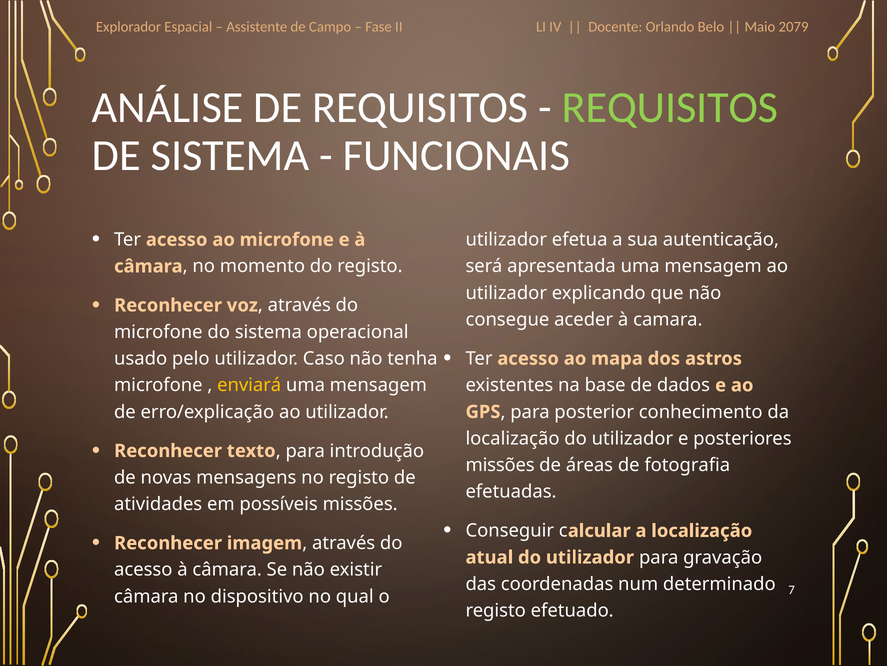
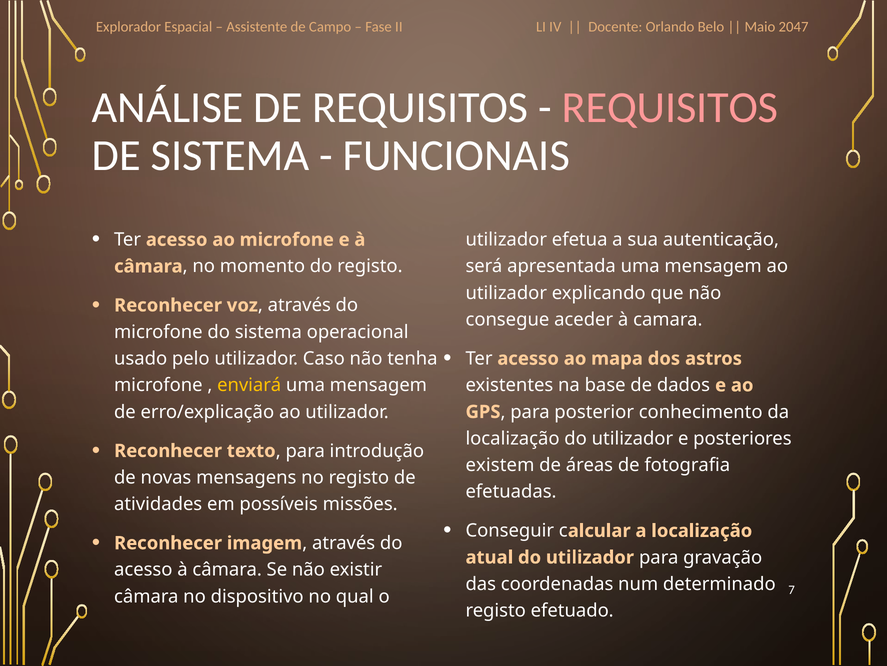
2079: 2079 -> 2047 (794, 27)
REQUISITOS colour: light green -> pink (670, 107)
missões: missões -> existem (500, 465)
